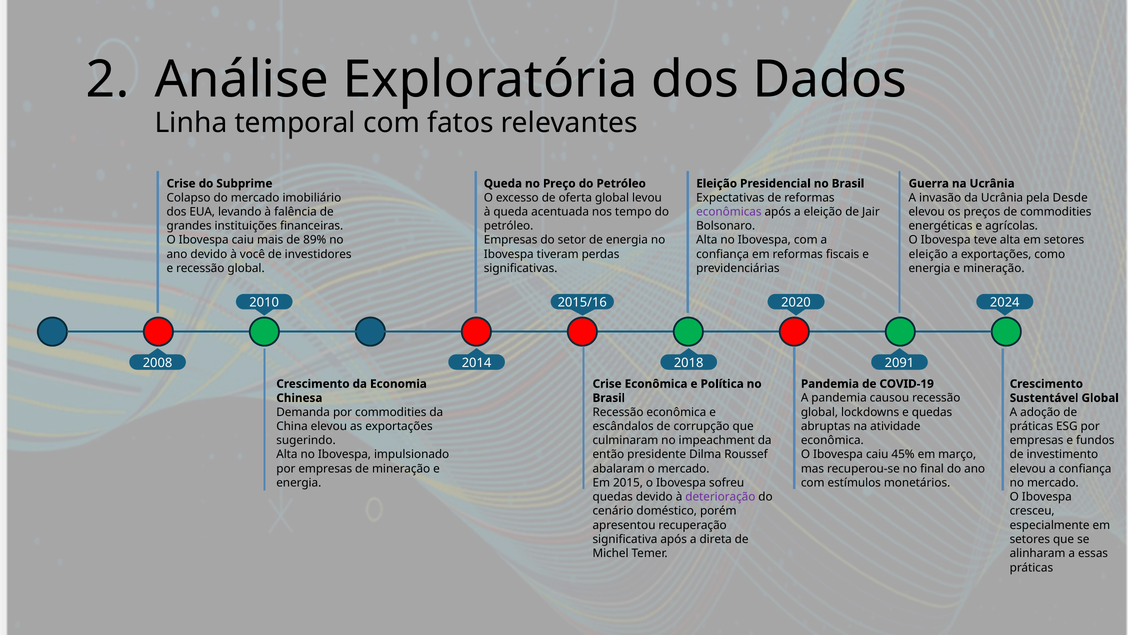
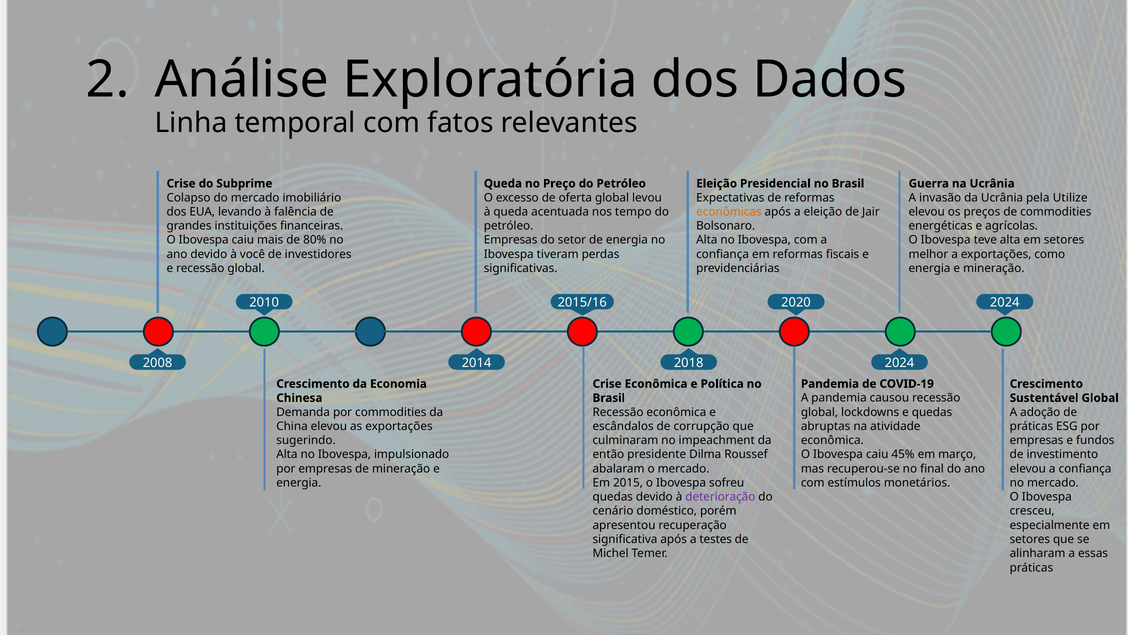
Desde: Desde -> Utilize (1070, 198)
econômicas colour: purple -> orange (729, 212)
89%: 89% -> 80% (315, 240)
eleição: eleição -> melhor (928, 254)
2091: 2091 -> 2024 (899, 363)
direta: direta -> testes (716, 539)
